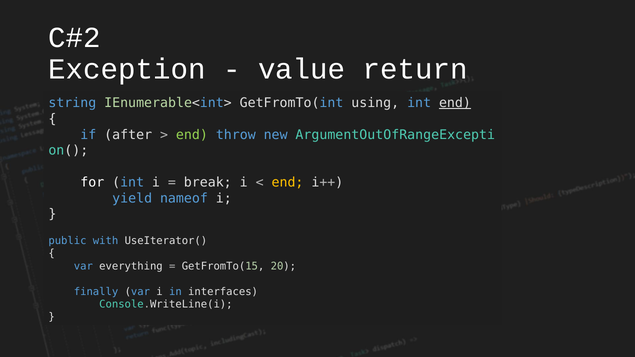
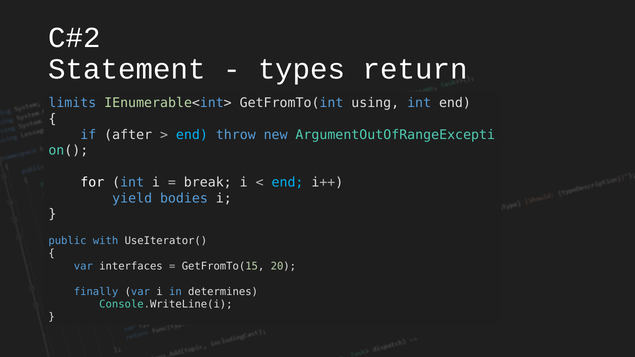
Exception: Exception -> Statement (127, 69)
value: value -> types (302, 69)
string: string -> limits (72, 103)
end underline: present -> none (455, 103)
end colour: light green -> light blue (192, 135)
end colour: yellow -> light blue (287, 182)
nameof: nameof -> bodies (184, 198)
everything: everything -> interfaces (131, 266)
interfaces: interfaces -> determines (223, 292)
